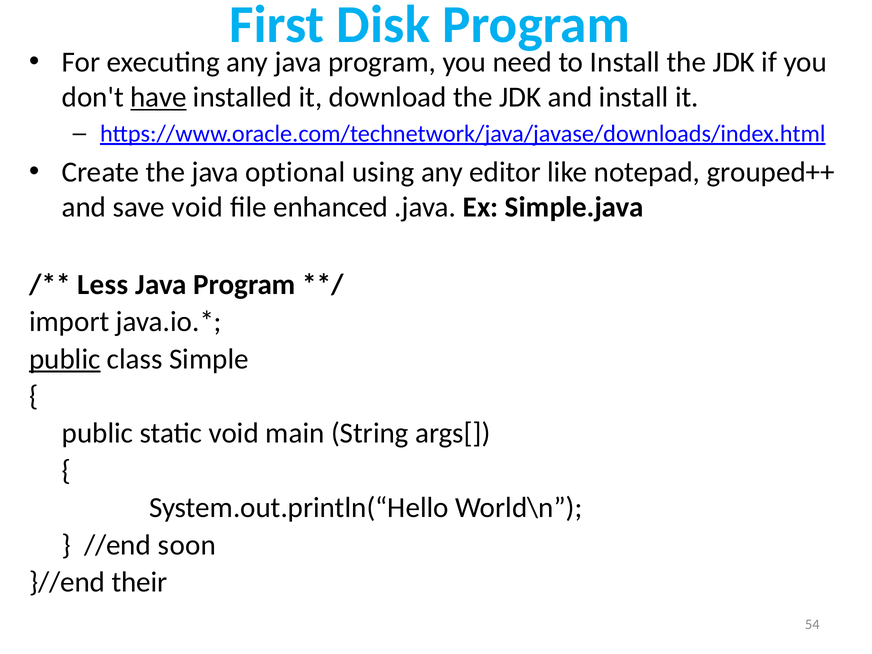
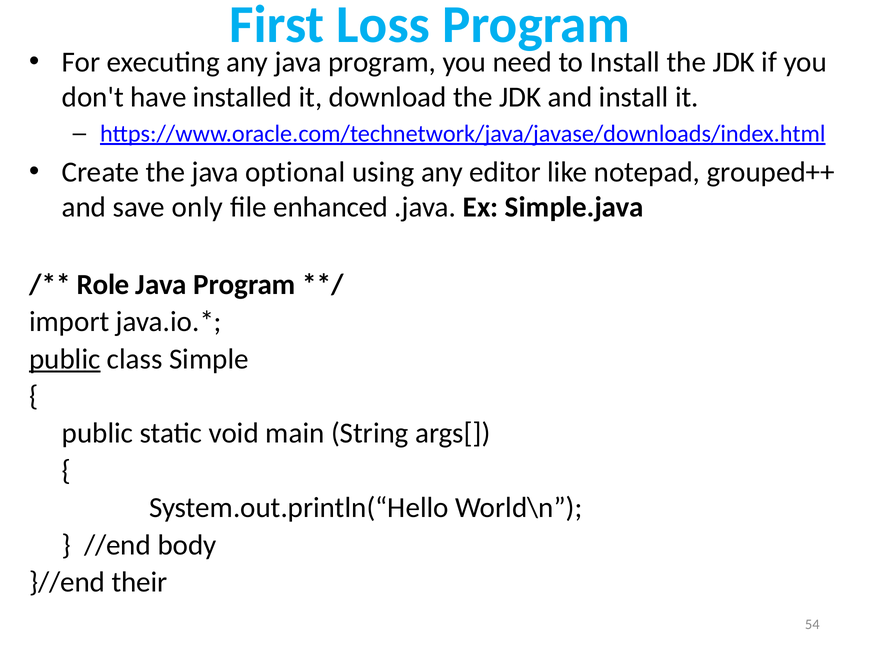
Disk: Disk -> Loss (383, 25)
have underline: present -> none (158, 97)
save void: void -> only (198, 207)
Less: Less -> Role (103, 285)
soon: soon -> body (187, 545)
